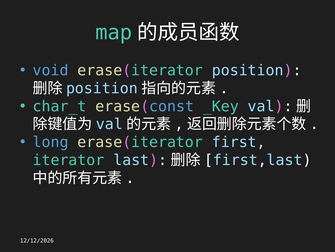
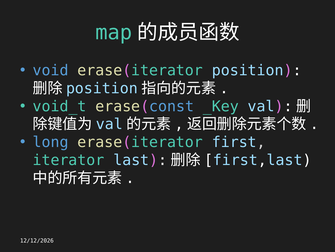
char_t: char_t -> void_t (60, 106)
